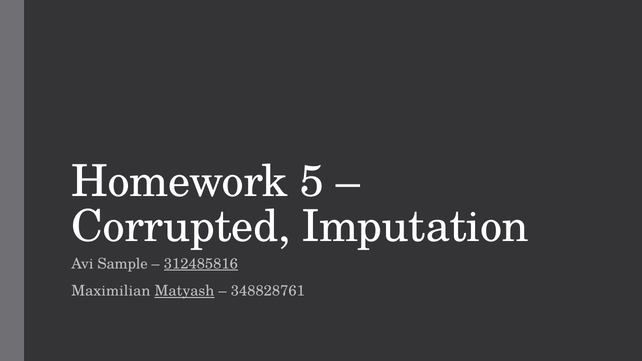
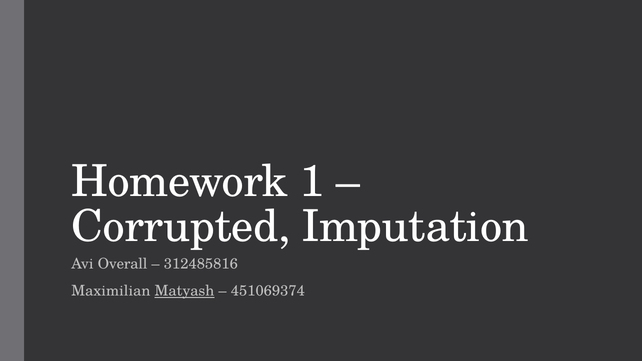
5: 5 -> 1 (312, 182)
Sample: Sample -> Overall (123, 264)
312485816 underline: present -> none (201, 264)
348828761: 348828761 -> 451069374 (268, 291)
